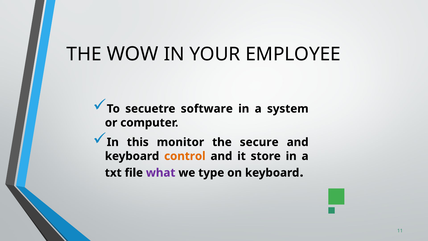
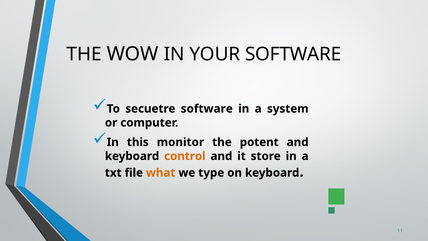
YOUR EMPLOYEE: EMPLOYEE -> SOFTWARE (293, 54)
secure: secure -> potent (259, 142)
what colour: purple -> orange (161, 173)
